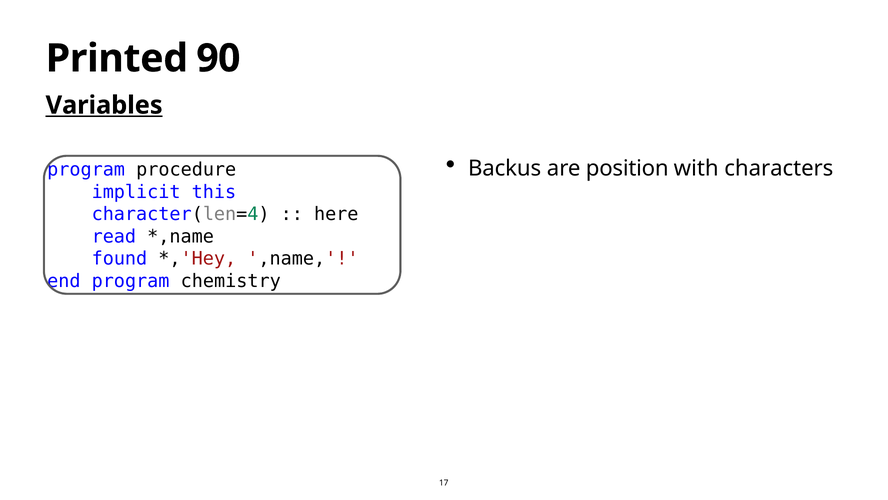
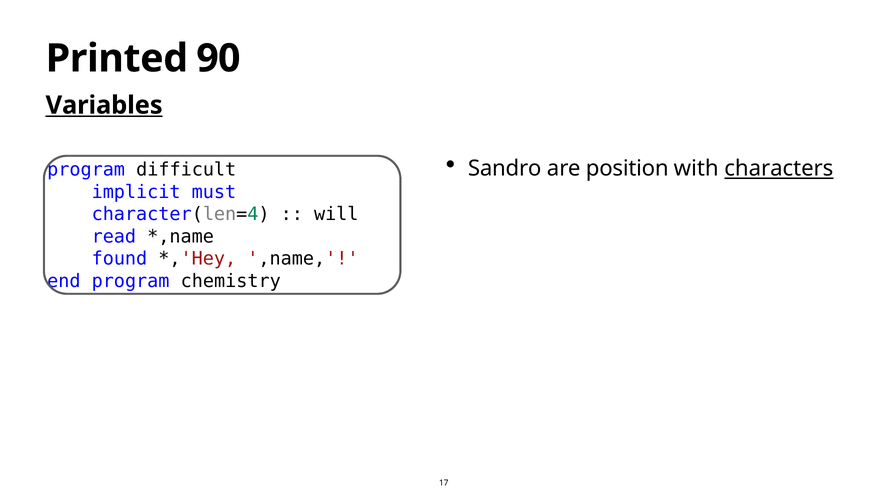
Backus: Backus -> Sandro (505, 168)
characters underline: none -> present (779, 168)
procedure: procedure -> difficult (186, 170)
this: this -> must (214, 192)
here: here -> will (336, 214)
